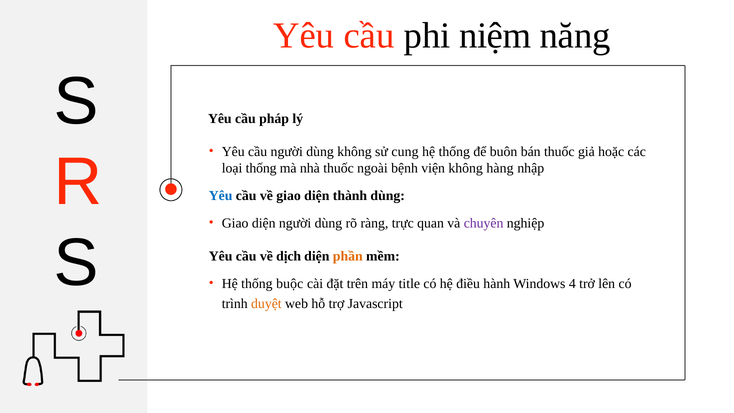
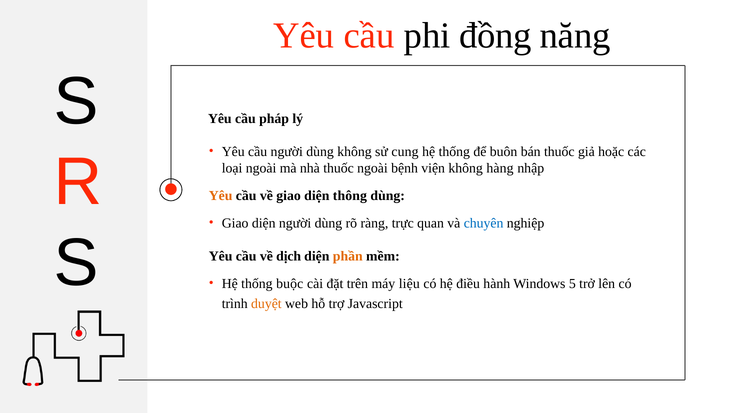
niệm: niệm -> đồng (495, 36)
loại thống: thống -> ngoài (261, 168)
Yêu colour: blue -> orange (221, 196)
thành: thành -> thông (350, 196)
chuyên colour: purple -> blue (484, 223)
title: title -> liệu (409, 284)
4: 4 -> 5 (572, 284)
